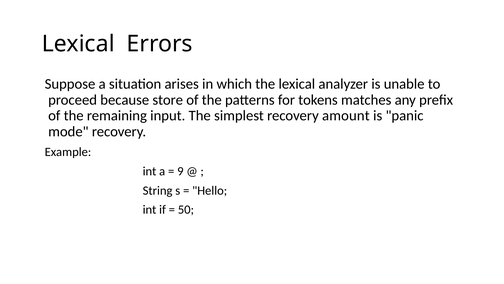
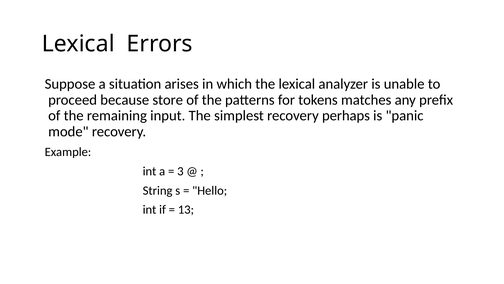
amount: amount -> perhaps (346, 116)
9: 9 -> 3 (180, 171)
50: 50 -> 13 (186, 209)
